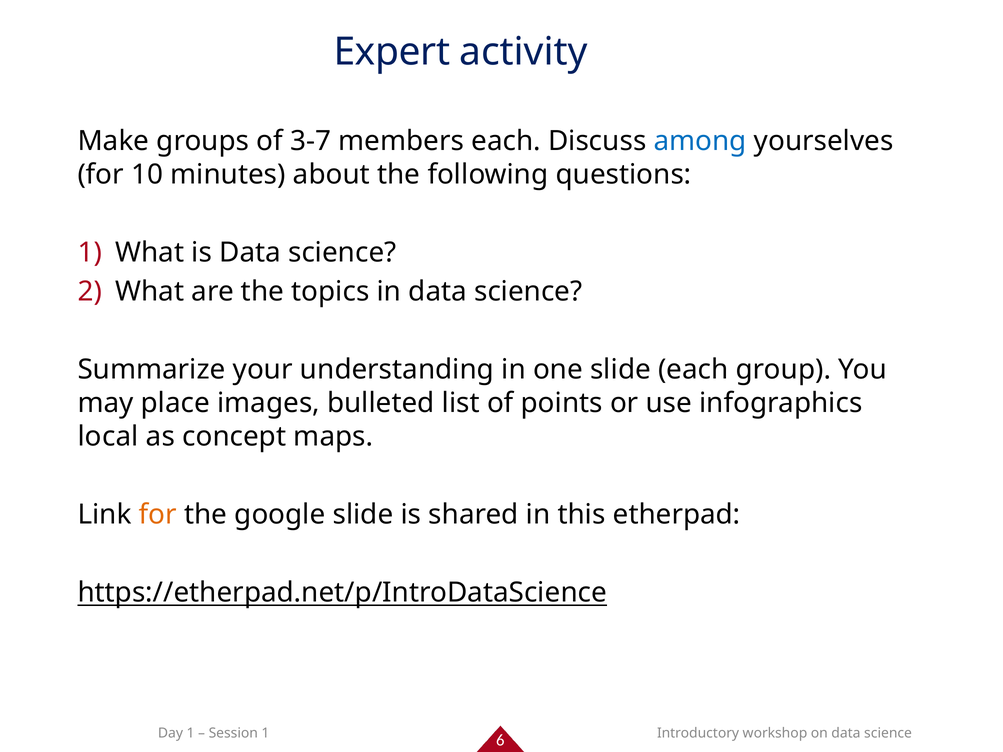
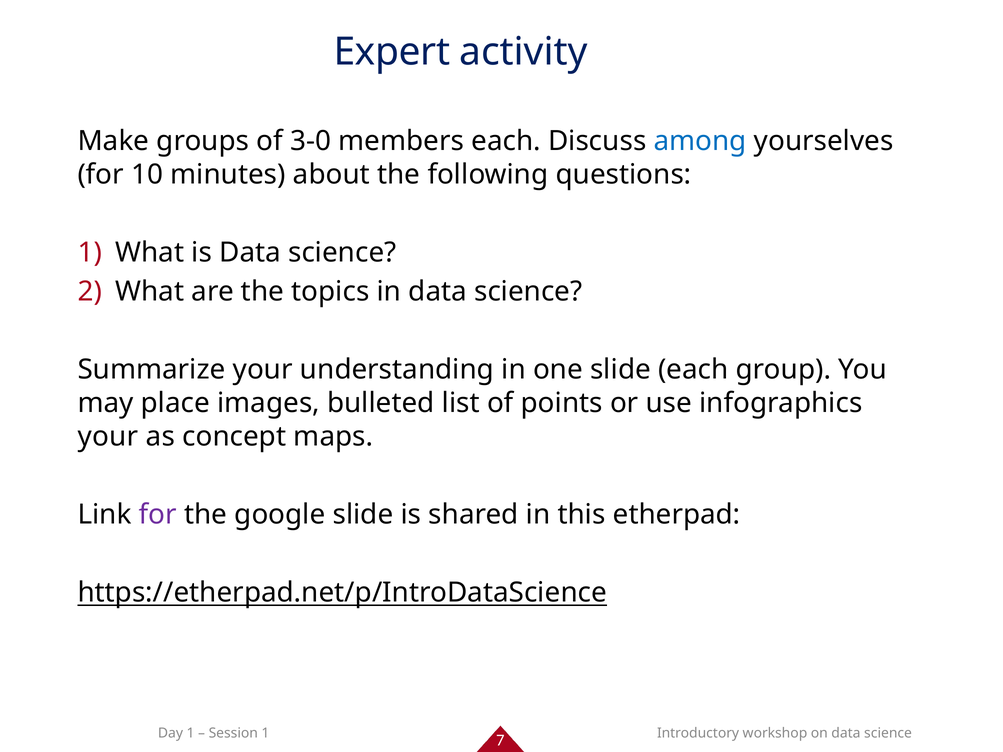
3-7: 3-7 -> 3-0 (311, 141)
local: local -> your (108, 437)
for colour: orange -> purple (158, 515)
6: 6 -> 7 (500, 740)
